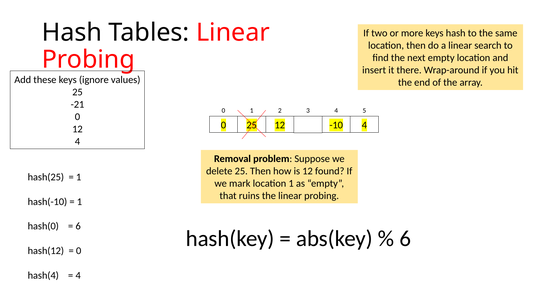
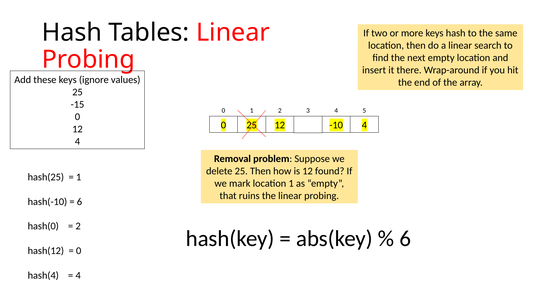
-21: -21 -> -15 (77, 104)
1: 1 -> 6 (80, 202)
6: 6 -> 2 (78, 226)
